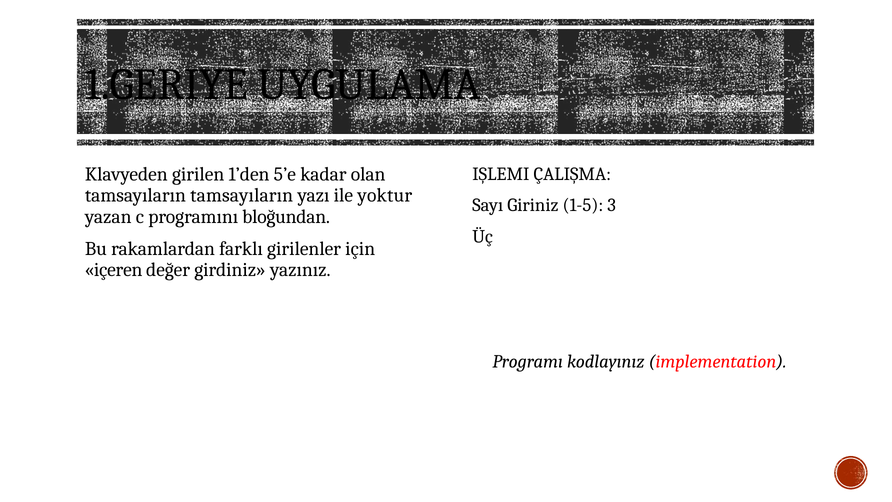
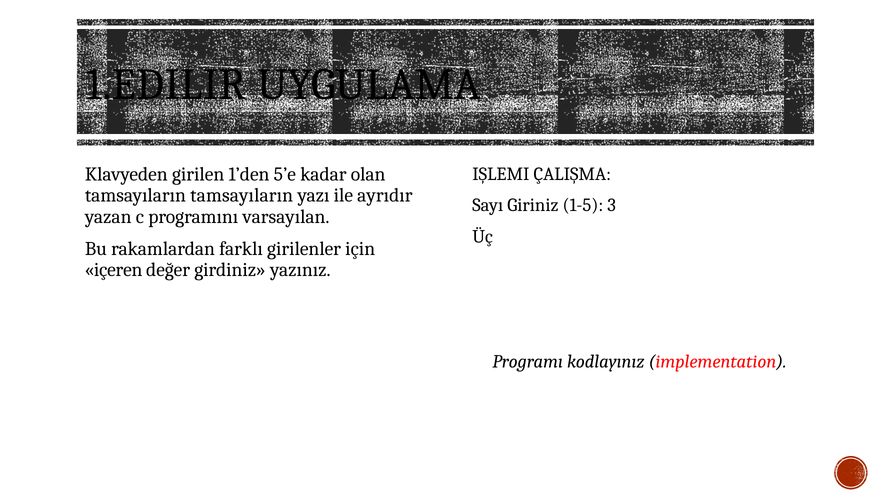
1.GERIYE: 1.GERIYE -> 1.EDILIR (166, 84)
yoktur: yoktur -> ayrıdır (385, 195)
bloğundan: bloğundan -> varsayılan (286, 216)
